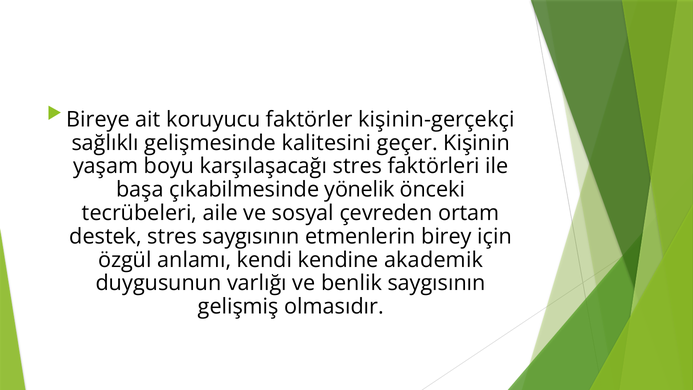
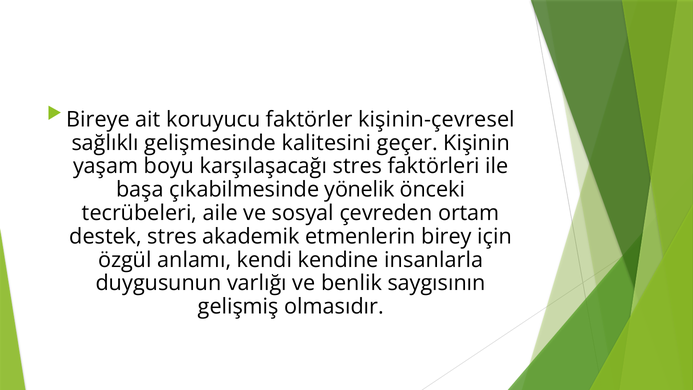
kişinin-gerçekçi: kişinin-gerçekçi -> kişinin-çevresel (437, 119)
stres saygısının: saygısının -> akademik (251, 236)
akademik: akademik -> insanlarla (434, 260)
